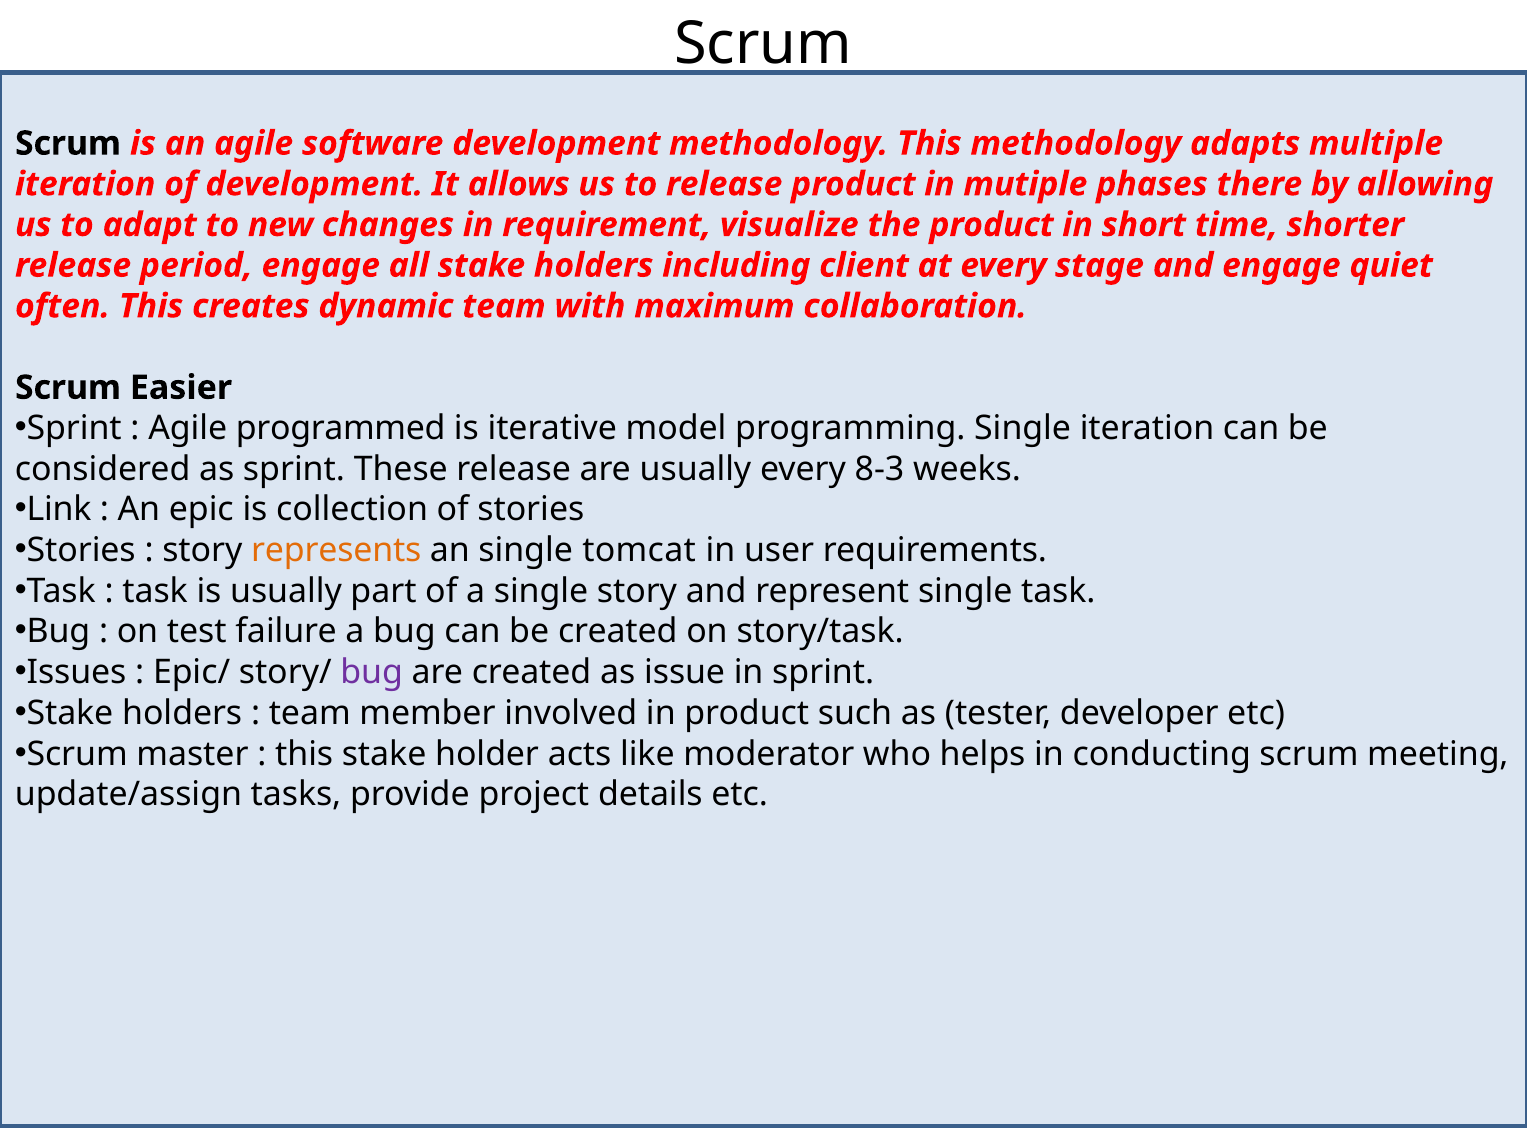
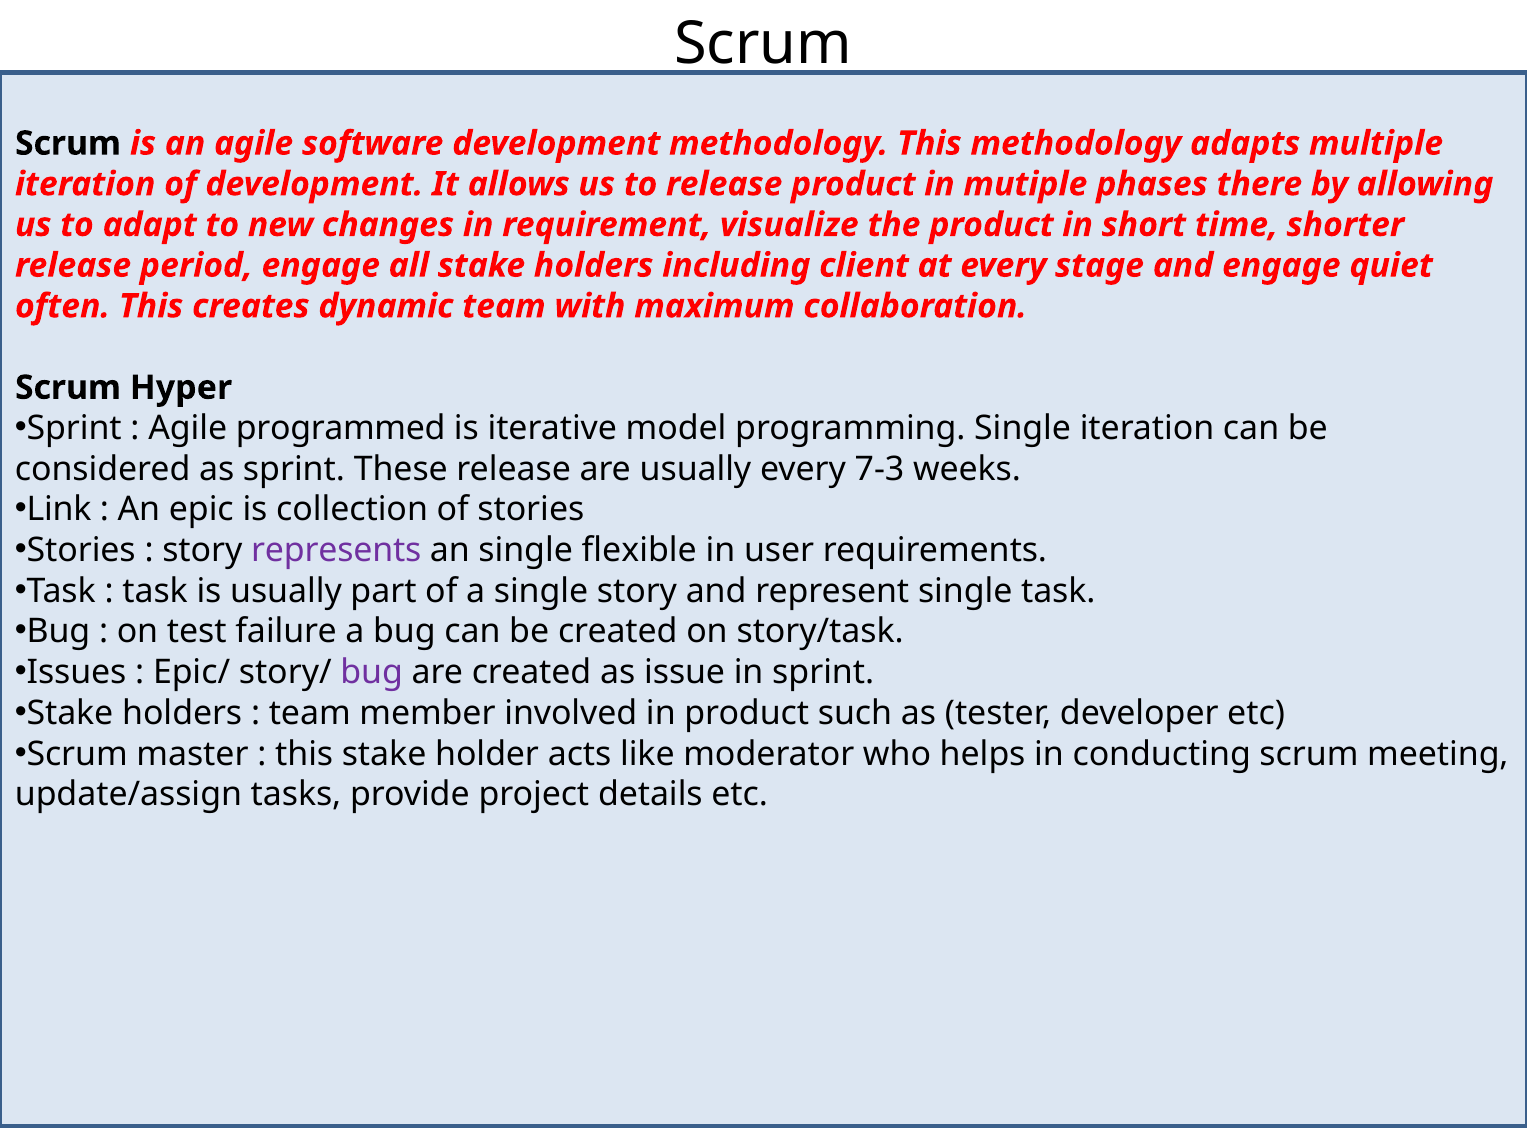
Easier: Easier -> Hyper (181, 388)
8-3: 8-3 -> 7-3 (879, 469)
represents colour: orange -> purple (336, 550)
tomcat: tomcat -> flexible (639, 550)
